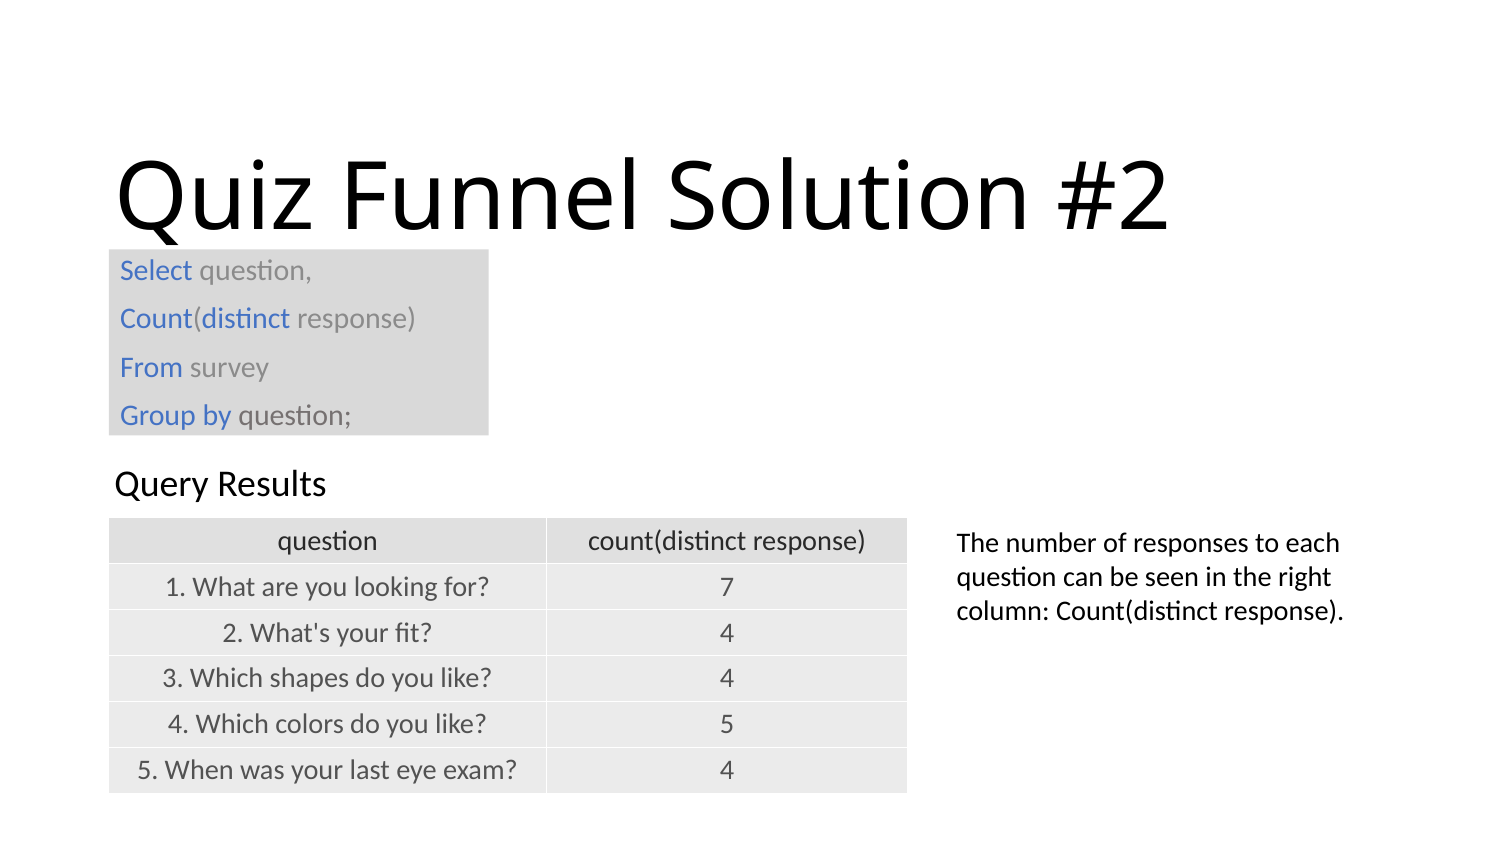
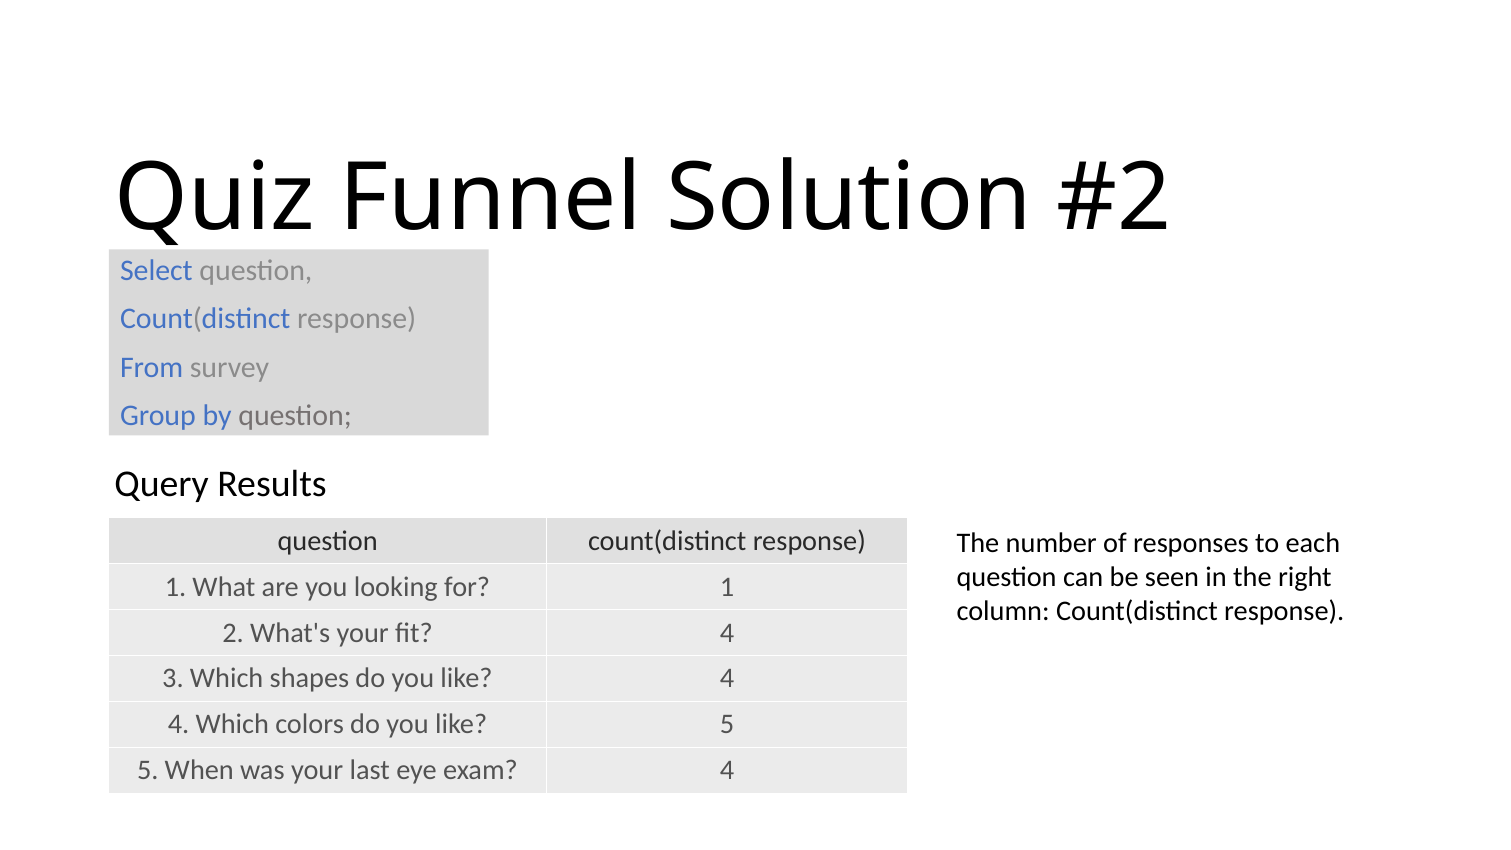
for 7: 7 -> 1 (727, 587)
